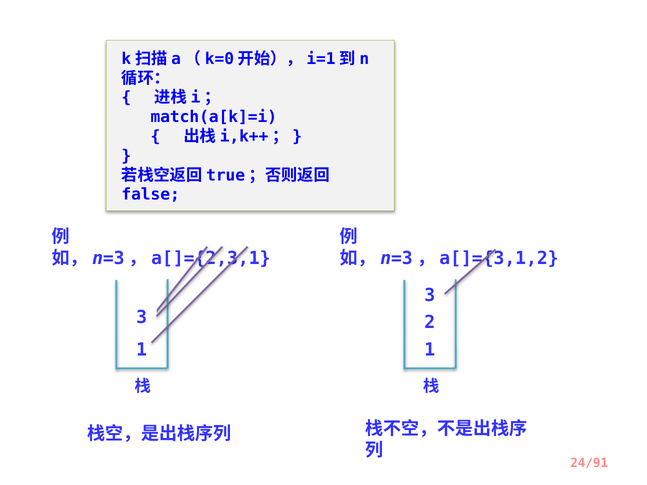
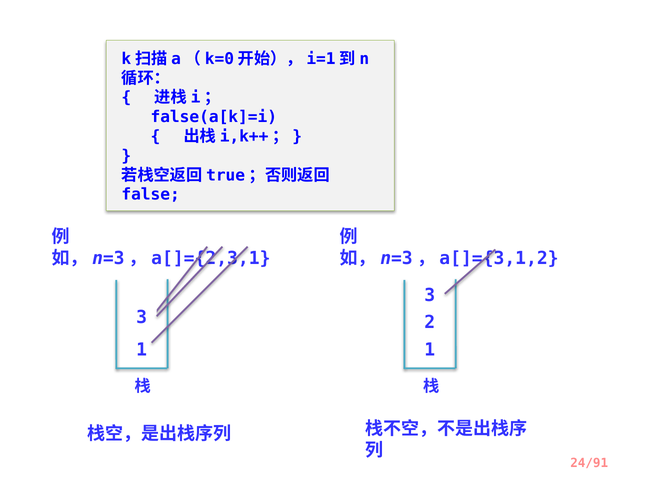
match(a[k]=i: match(a[k]=i -> false(a[k]=i (214, 117)
